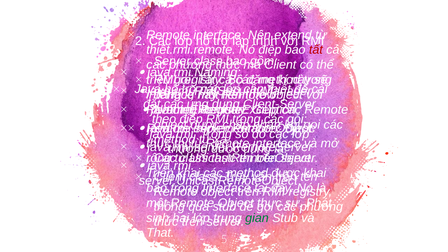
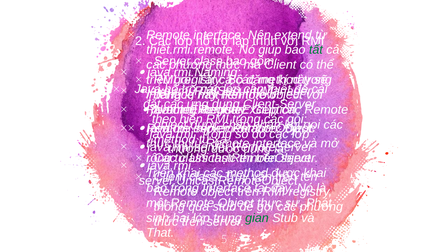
Nó điệp: điệp -> giúp (270, 50)
tất colour: red -> green (316, 50)
điệp: điệp -> hiện (191, 119)
